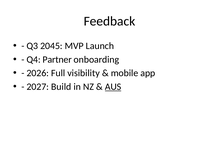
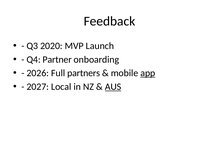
2045: 2045 -> 2020 (51, 46)
visibility: visibility -> partners (84, 73)
app underline: none -> present (148, 73)
Build: Build -> Local (61, 87)
